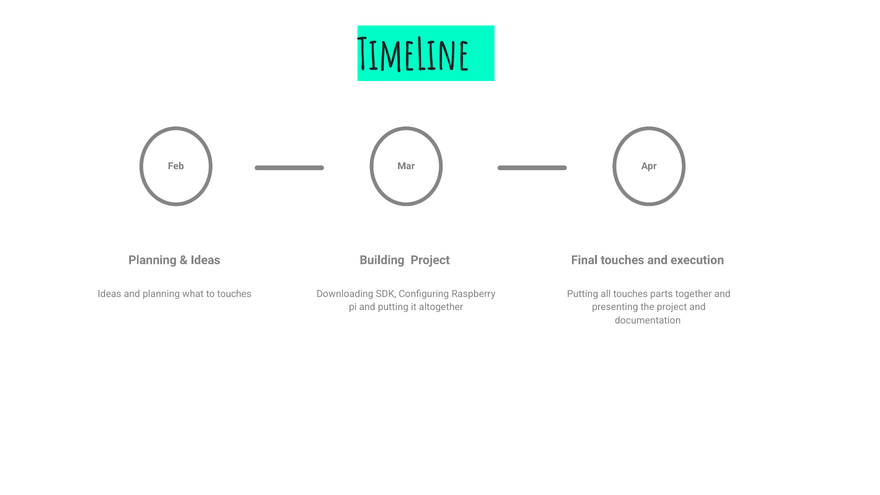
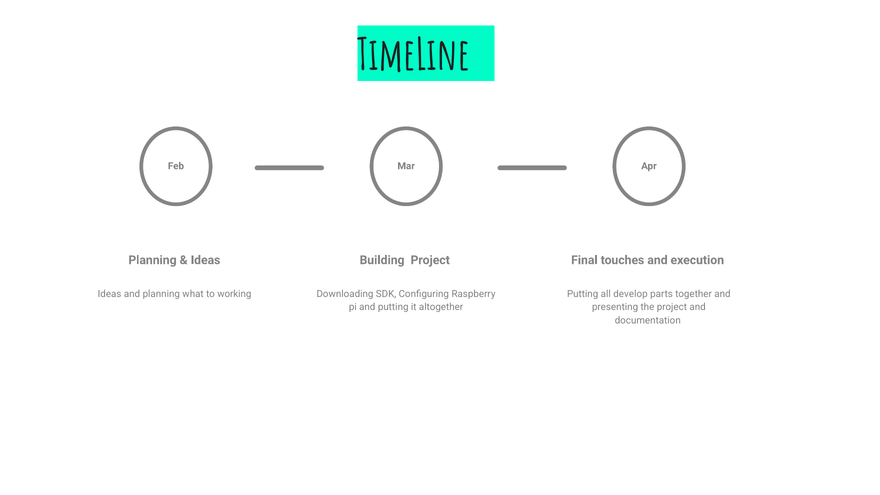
to touches: touches -> working (234, 294)
all touches: touches -> develop (630, 294)
